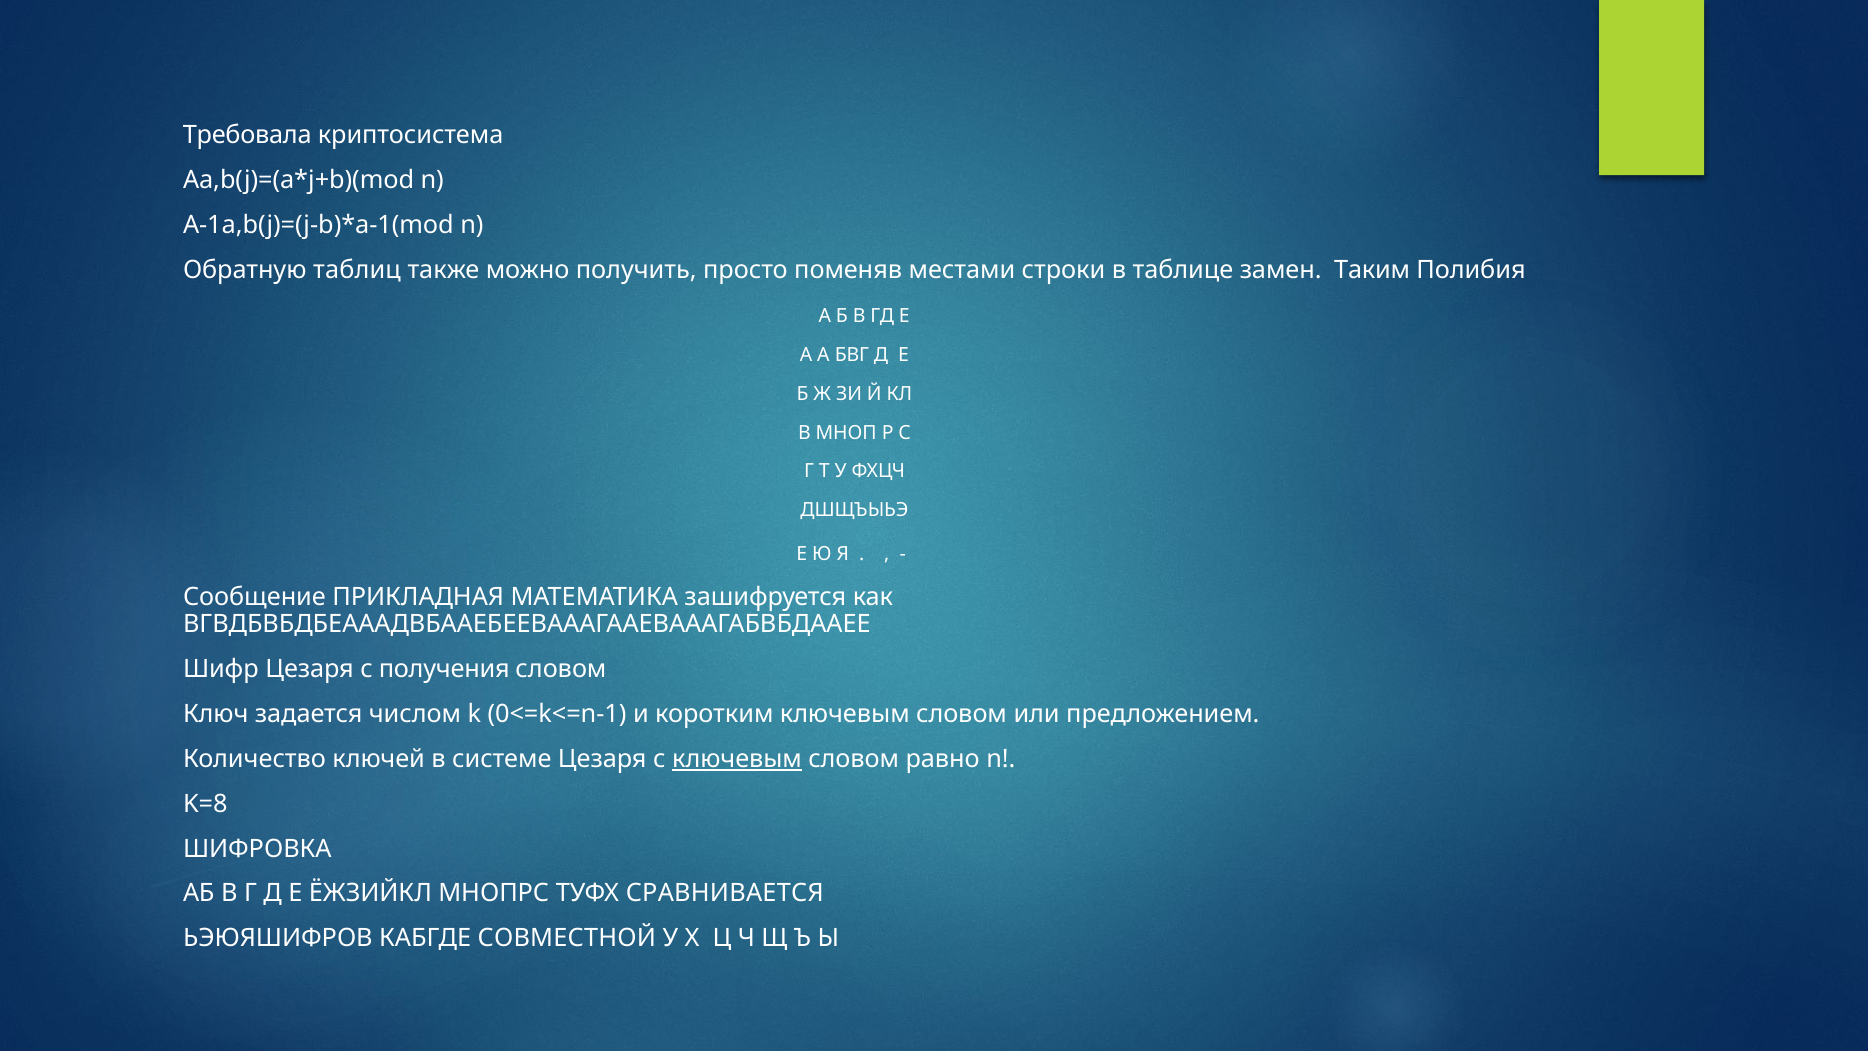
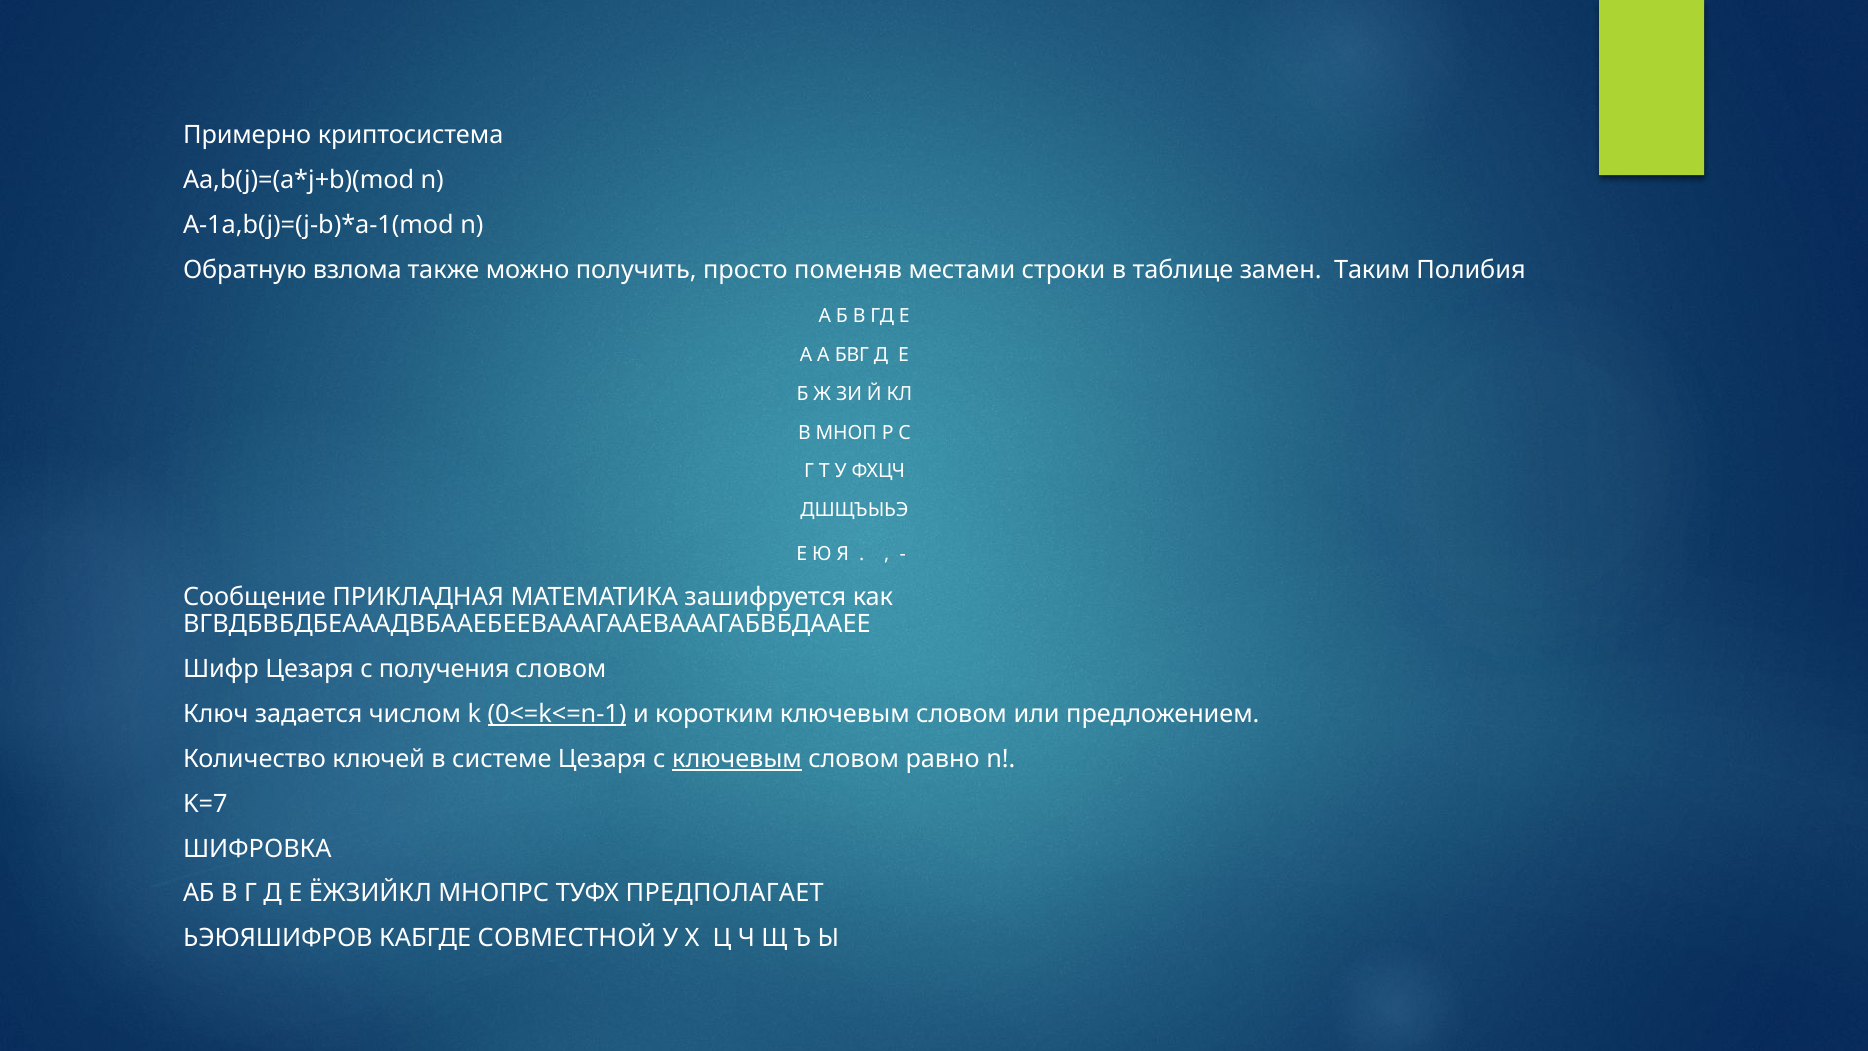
Требовала: Требовала -> Примерно (247, 135)
таблиц: таблиц -> взлома (357, 270)
0<=k<=n-1 underline: none -> present (557, 714)
K=8: K=8 -> K=7 (205, 804)
СРАВНИВАЕТСЯ: СРАВНИВАЕТСЯ -> ПРЕДПОЛАГАЕТ (725, 893)
